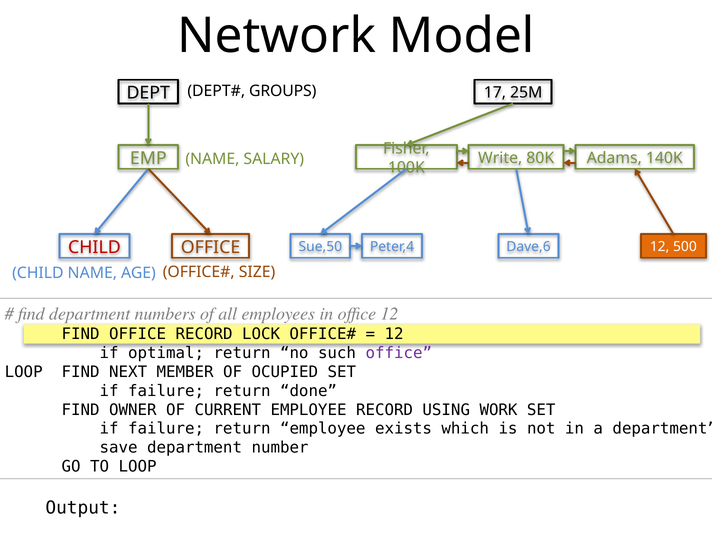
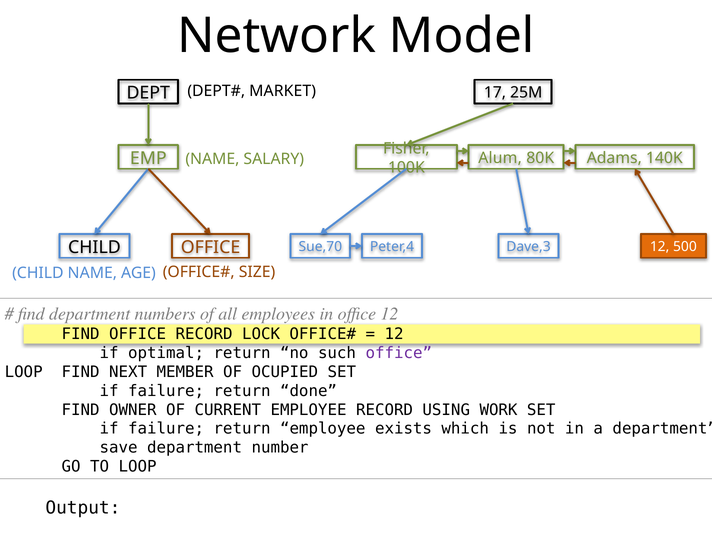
GROUPS: GROUPS -> MARKET (283, 91)
Write: Write -> Alum (500, 158)
CHILD colour: red -> black (94, 247)
Sue,50: Sue,50 -> Sue,70 (320, 247)
Dave,6: Dave,6 -> Dave,3 (529, 247)
